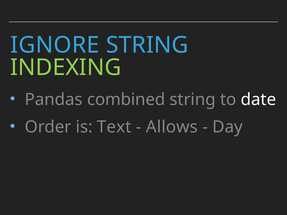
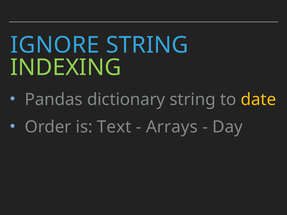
combined: combined -> dictionary (126, 100)
date colour: white -> yellow (258, 100)
Allows: Allows -> Arrays (172, 127)
